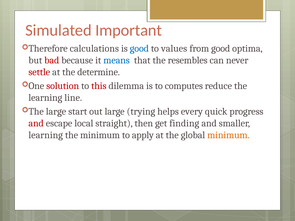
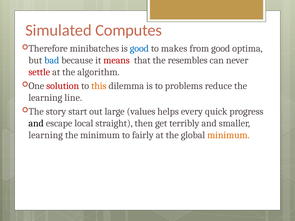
Important: Important -> Computes (129, 30)
calculations: calculations -> minibatches (94, 49)
values: values -> makes (174, 49)
bad colour: red -> blue (52, 60)
means colour: blue -> red (117, 60)
determine: determine -> algorithm (98, 72)
this colour: red -> orange (99, 86)
computes: computes -> problems (184, 86)
large: large -> story (56, 112)
trying: trying -> values (141, 112)
and colour: red -> black (36, 123)
finding: finding -> terribly (184, 123)
apply: apply -> fairly (143, 135)
